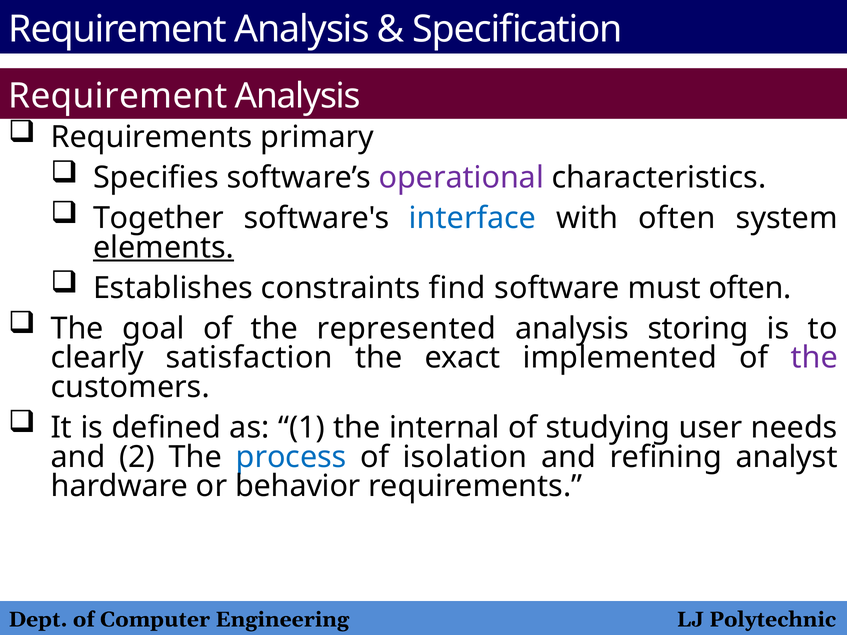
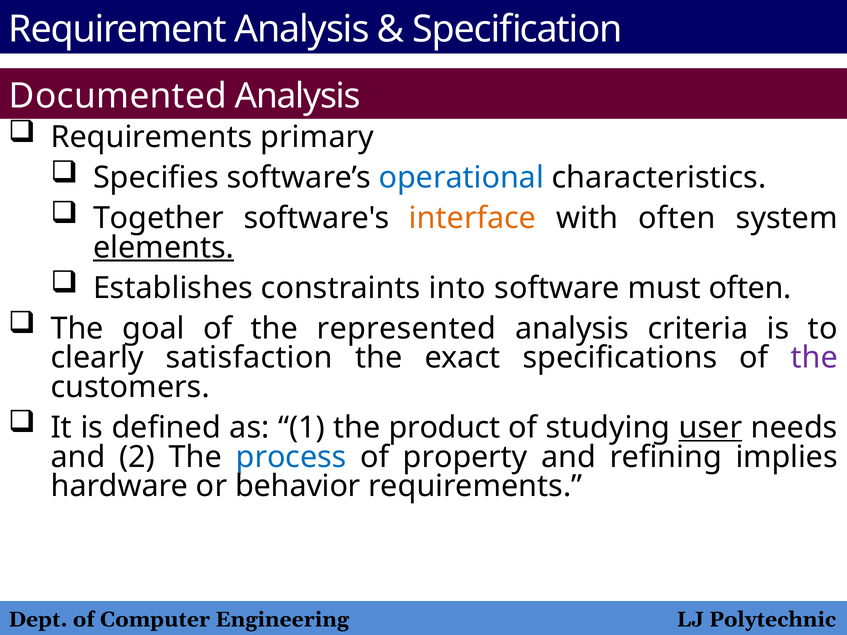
Requirement: Requirement -> Documented (118, 96)
operational colour: purple -> blue (461, 178)
interface colour: blue -> orange (473, 218)
find: find -> into (457, 288)
storing: storing -> criteria (698, 329)
implemented: implemented -> specifications (620, 358)
internal: internal -> product (445, 428)
user underline: none -> present (710, 428)
isolation: isolation -> property (465, 457)
analyst: analyst -> implies (787, 457)
